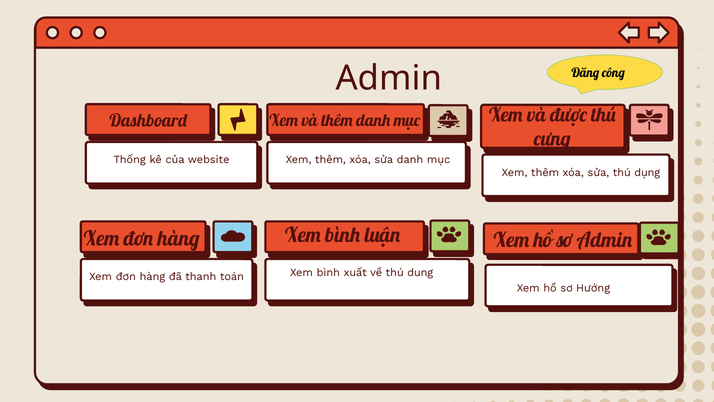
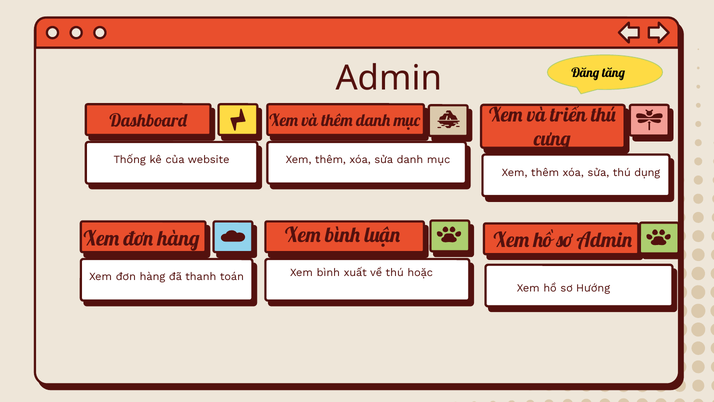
công: công -> tăng (614, 73)
được: được -> triển (569, 115)
dung: dung -> hoặc (420, 272)
